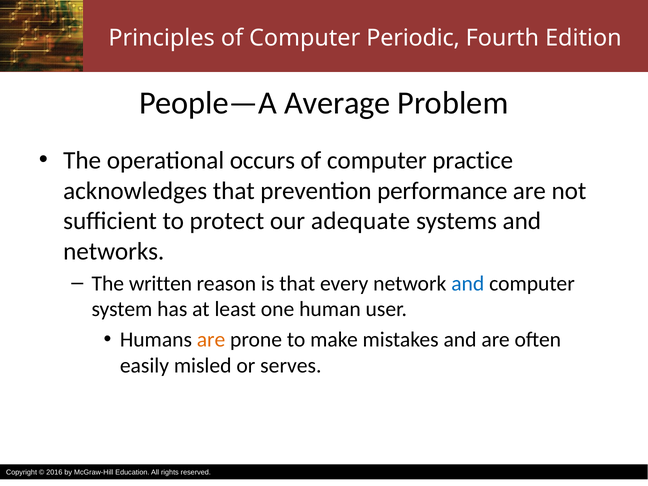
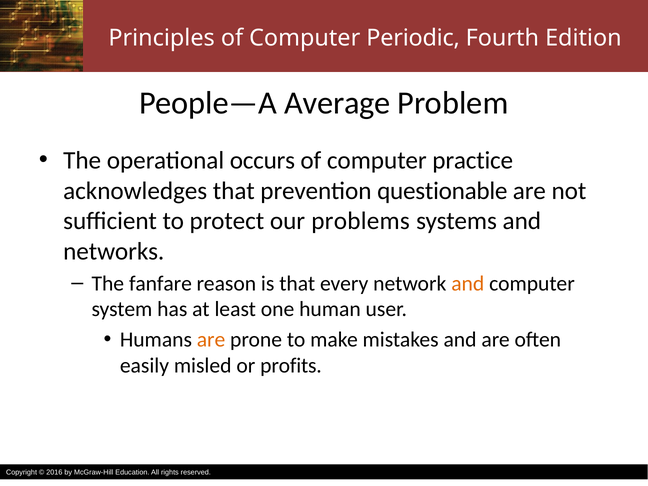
performance: performance -> questionable (442, 191)
adequate: adequate -> problems (361, 221)
written: written -> fanfare (160, 283)
and colour: blue -> orange (468, 283)
serves: serves -> profits (291, 366)
